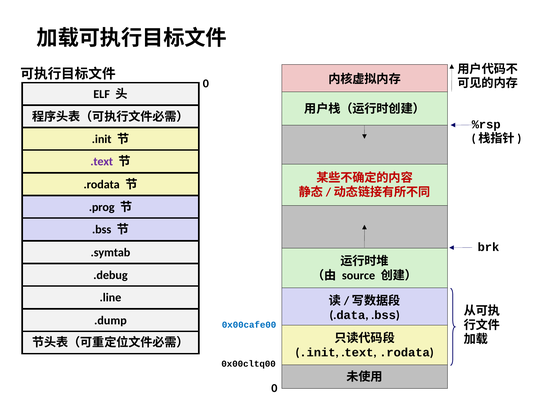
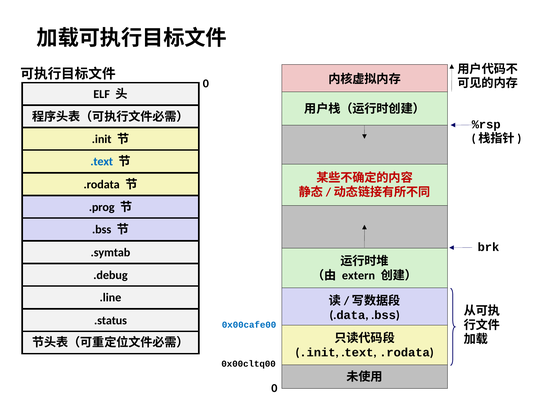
.text colour: purple -> blue (102, 162)
source: source -> extern (359, 276)
.dump: .dump -> .status (111, 320)
